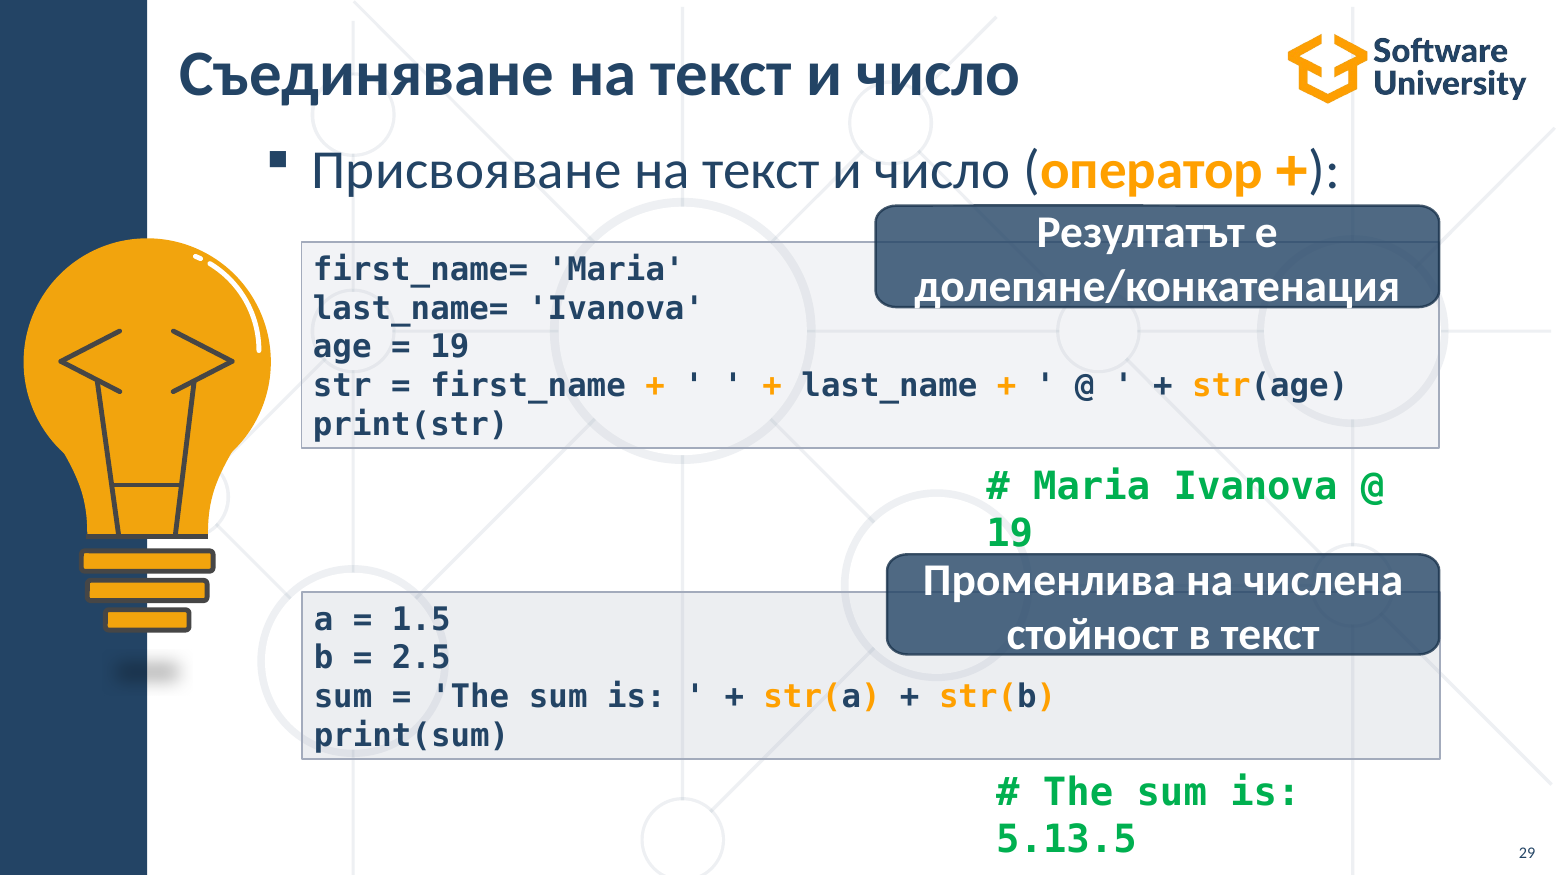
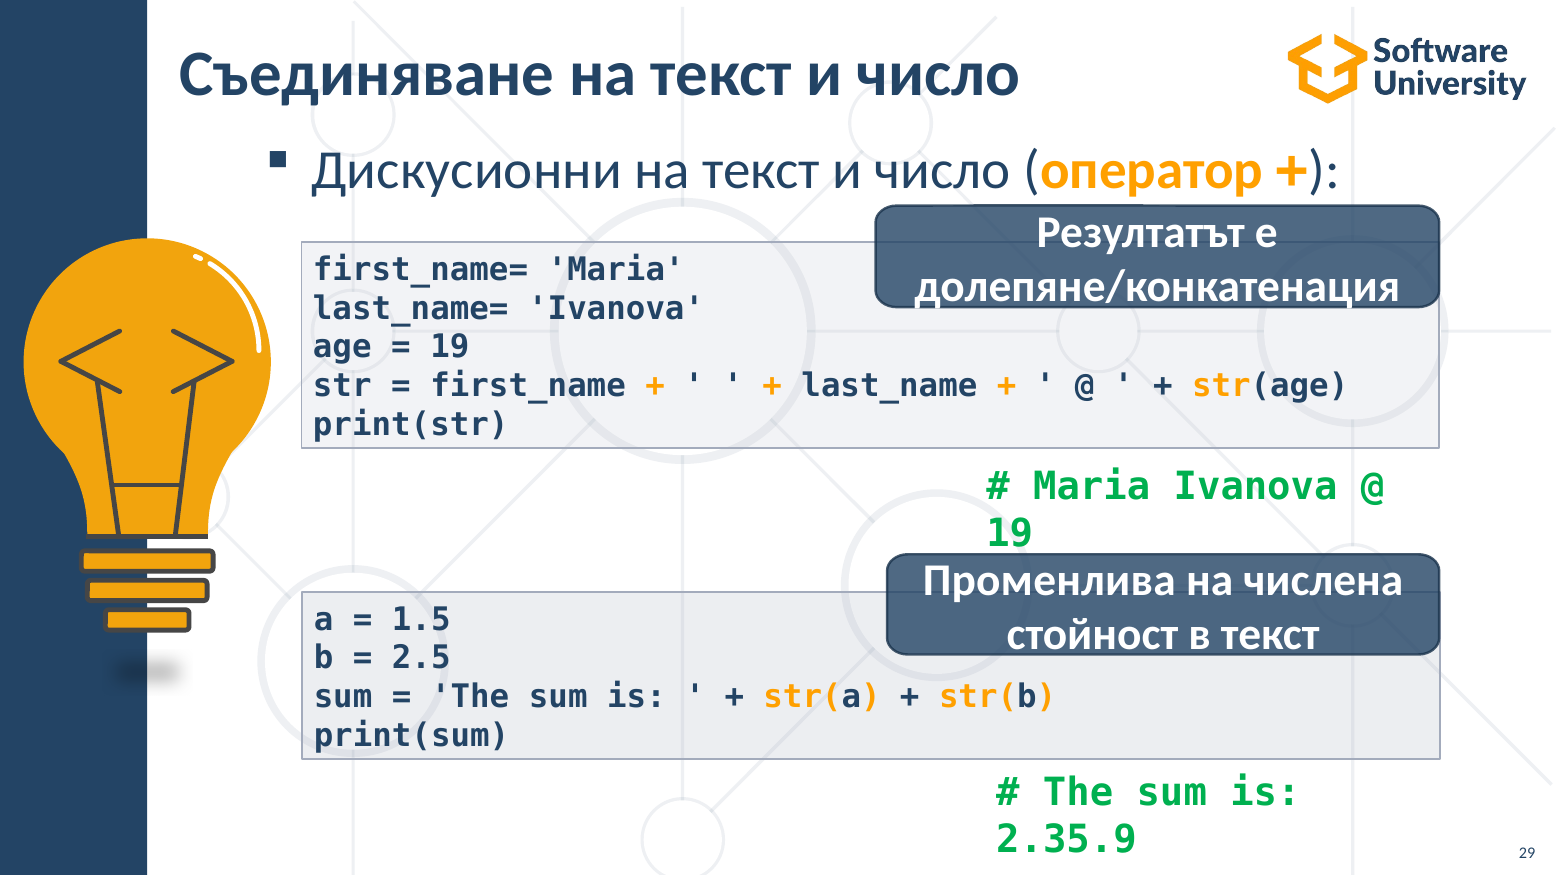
Присвояване: Присвояване -> Дискусионни (467, 170)
5.13.5: 5.13.5 -> 2.35.9 (1066, 840)
